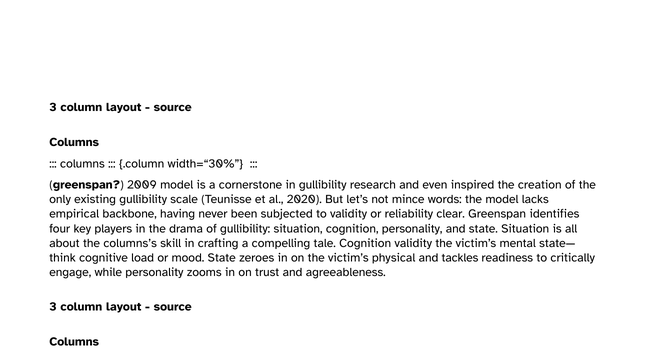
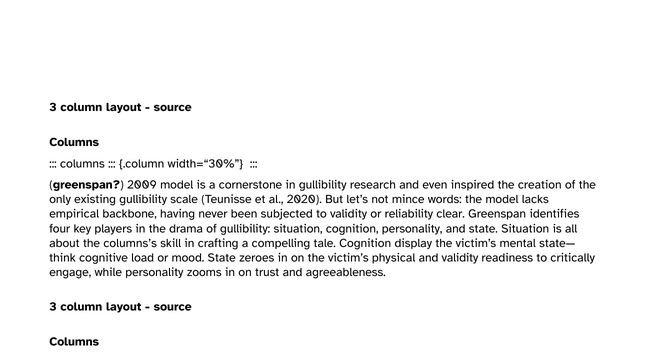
Cognition validity: validity -> display (413, 243)
and tackles: tackles -> validity (460, 258)
